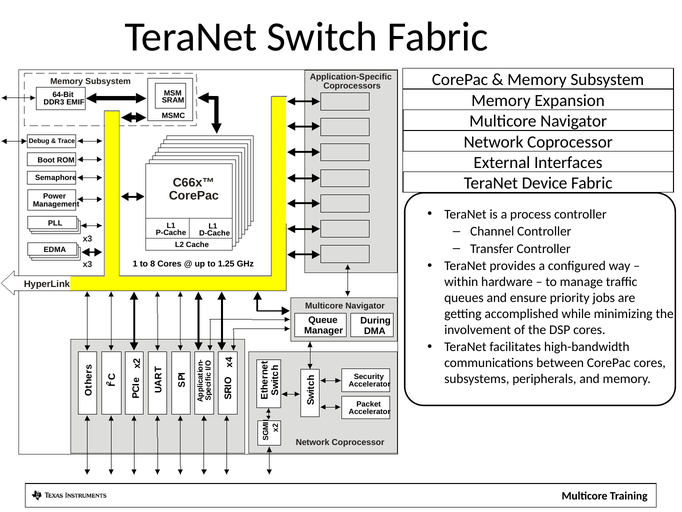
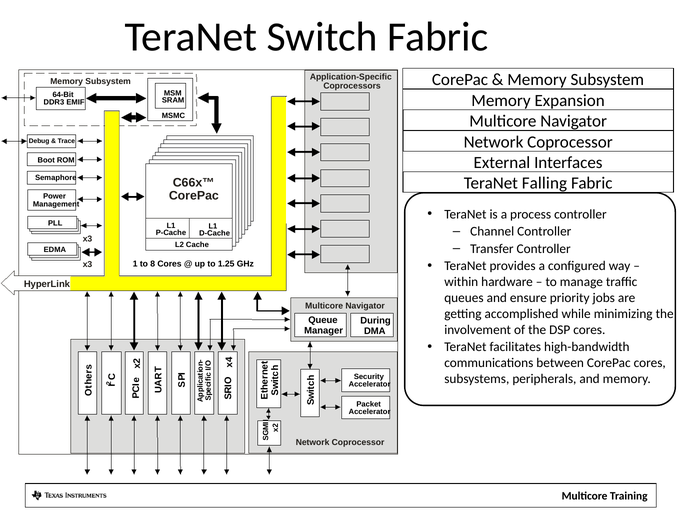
Device: Device -> Falling (544, 183)
